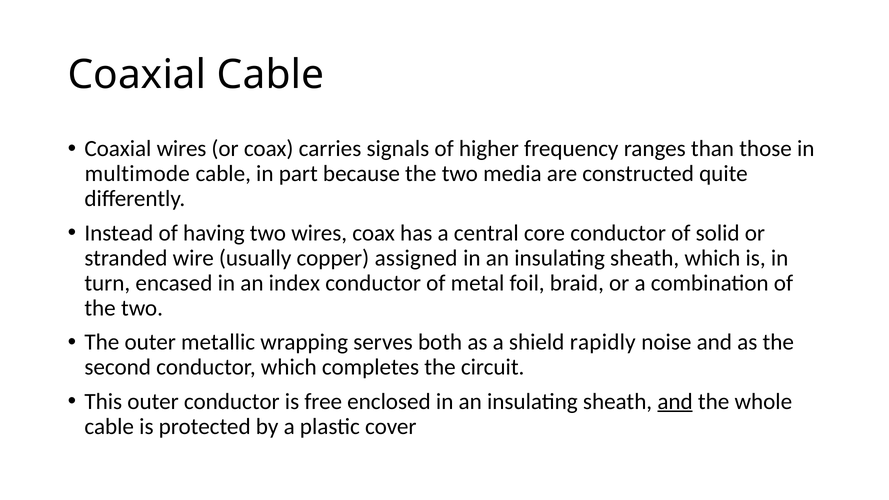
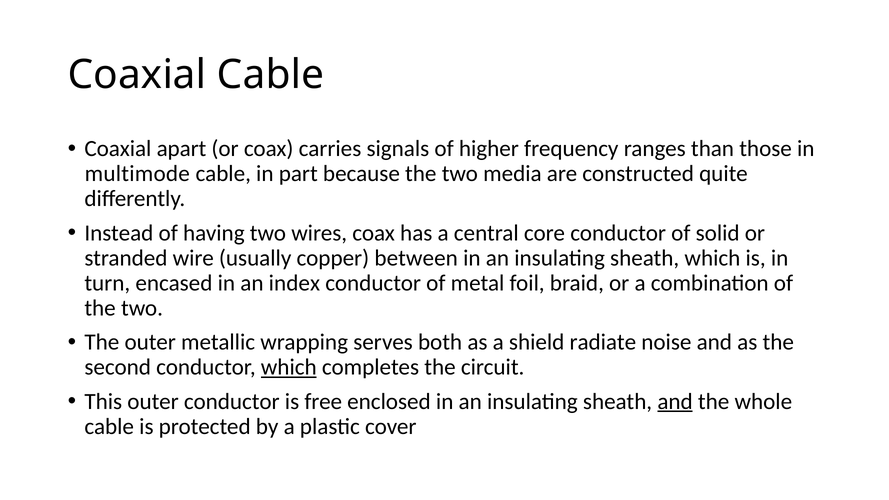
Coaxial wires: wires -> apart (181, 149)
assigned: assigned -> between (416, 258)
rapidly: rapidly -> radiate (603, 342)
which underline: none -> present (289, 367)
